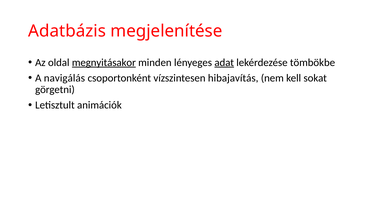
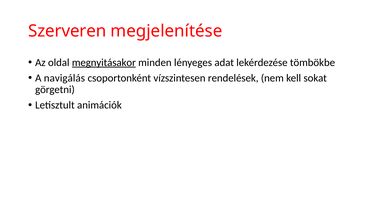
Adatbázis: Adatbázis -> Szerveren (67, 31)
adat underline: present -> none (224, 63)
hibajavítás: hibajavítás -> rendelések (233, 78)
